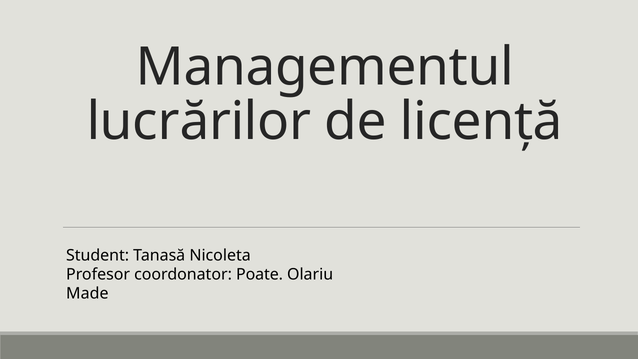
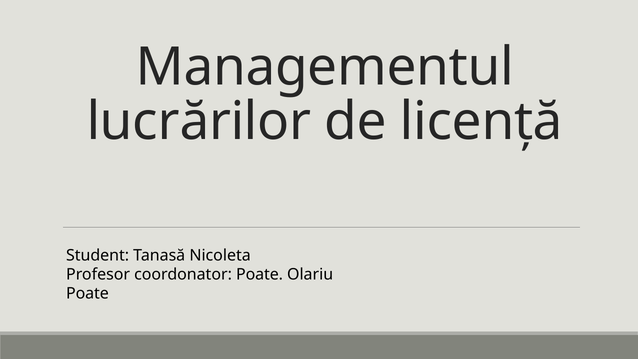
Made: Made -> Poate (87, 293)
